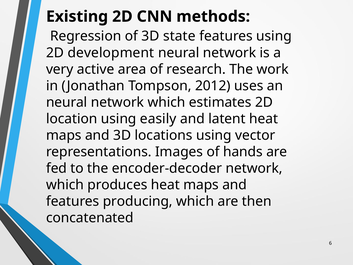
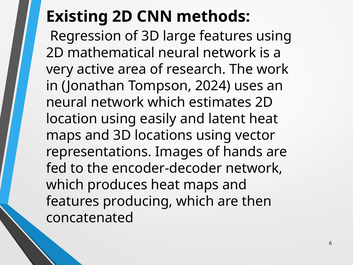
state: state -> large (179, 36)
development: development -> mathematical (111, 53)
2012: 2012 -> 2024 (213, 86)
